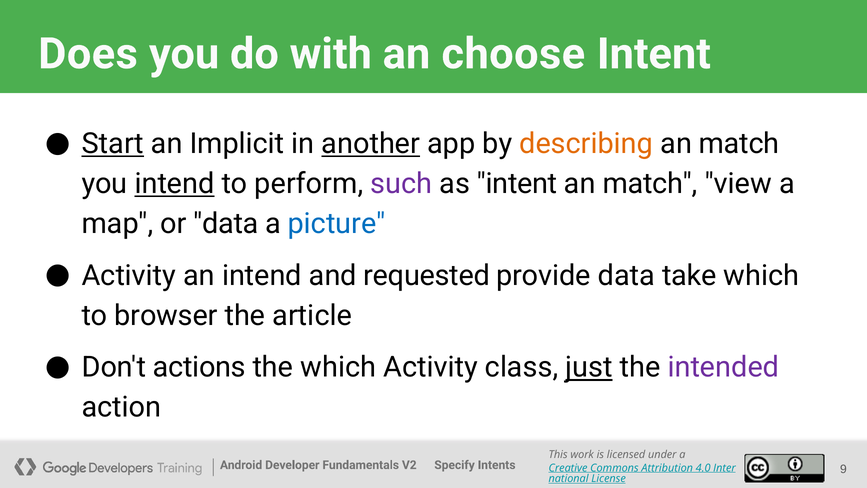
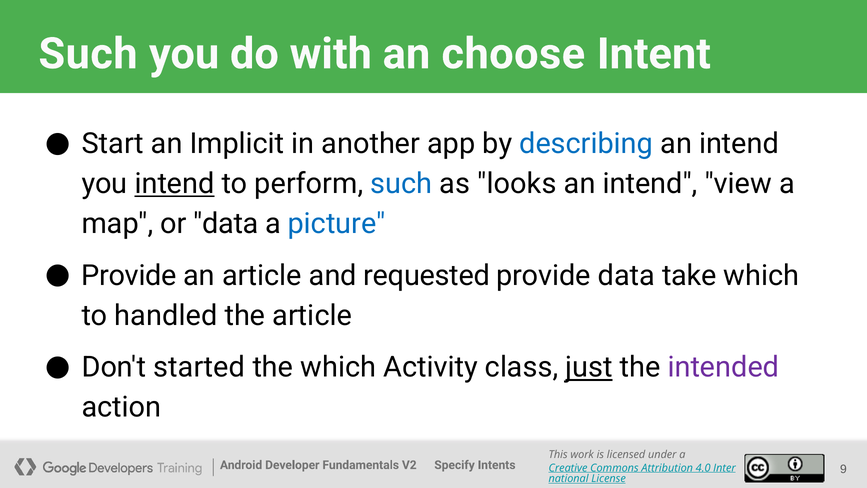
Does: Does -> Such (88, 54)
Start underline: present -> none (113, 144)
another underline: present -> none (371, 144)
describing colour: orange -> blue (586, 144)
match: match -> intend (739, 144)
such colour: purple -> blue (401, 184)
as intent: intent -> looks (517, 184)
match: match -> intend (650, 184)
Activity: Activity -> Provide (129, 275)
an intend: intend -> article (262, 275)
browser: browser -> handled (166, 315)
actions: actions -> started (199, 367)
